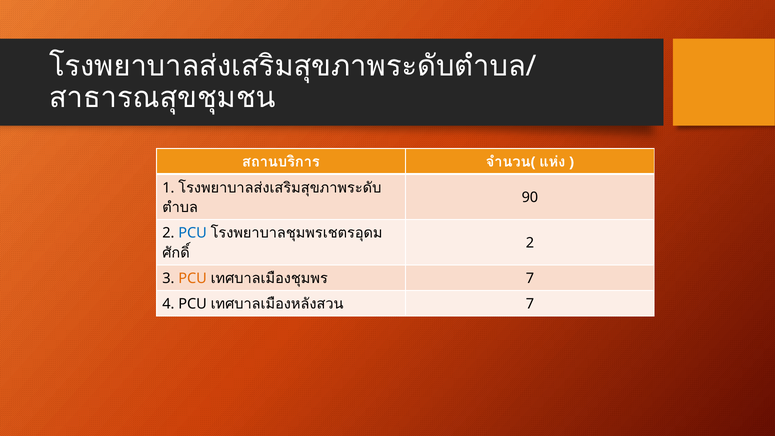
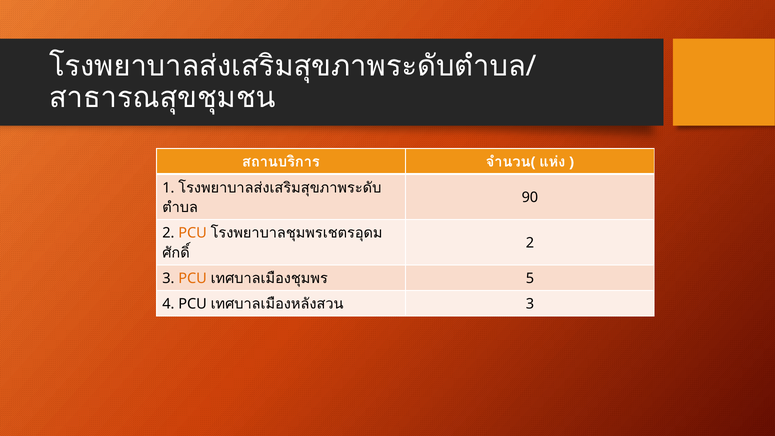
PCU colour: blue -> orange (193, 233)
7: 7 -> 5 (530, 279)
7: 7 -> 3 (530, 304)
